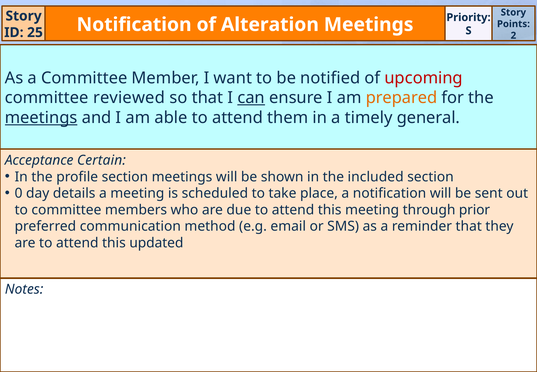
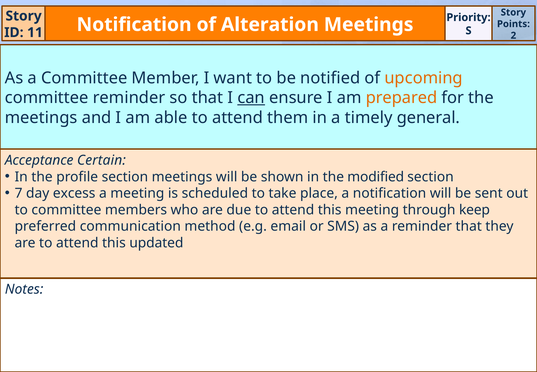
25: 25 -> 11 (35, 32)
upcoming colour: red -> orange (424, 78)
committee reviewed: reviewed -> reminder (129, 98)
meetings underline: present -> none (41, 118)
included: included -> modified (376, 177)
0: 0 -> 7 (19, 193)
details: details -> excess (74, 193)
prior: prior -> keep (474, 210)
